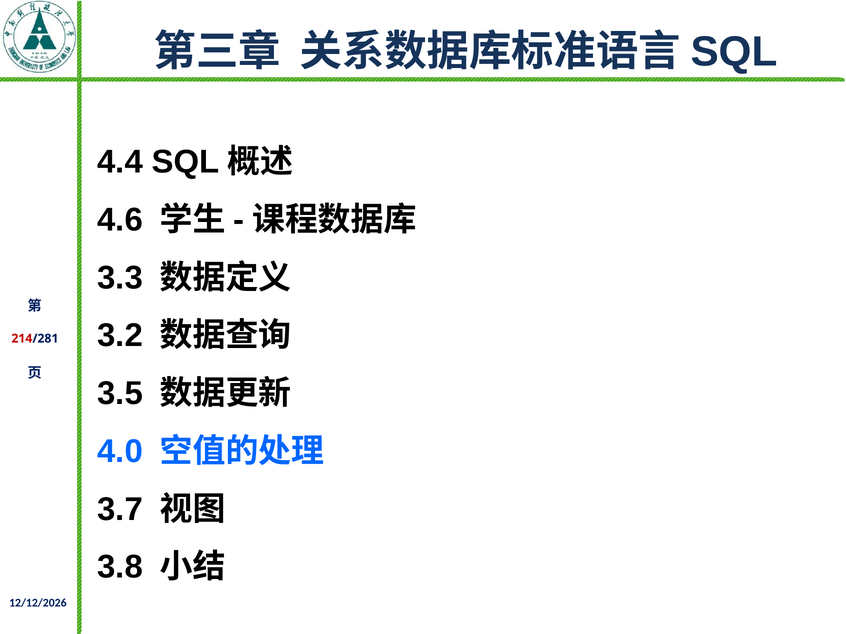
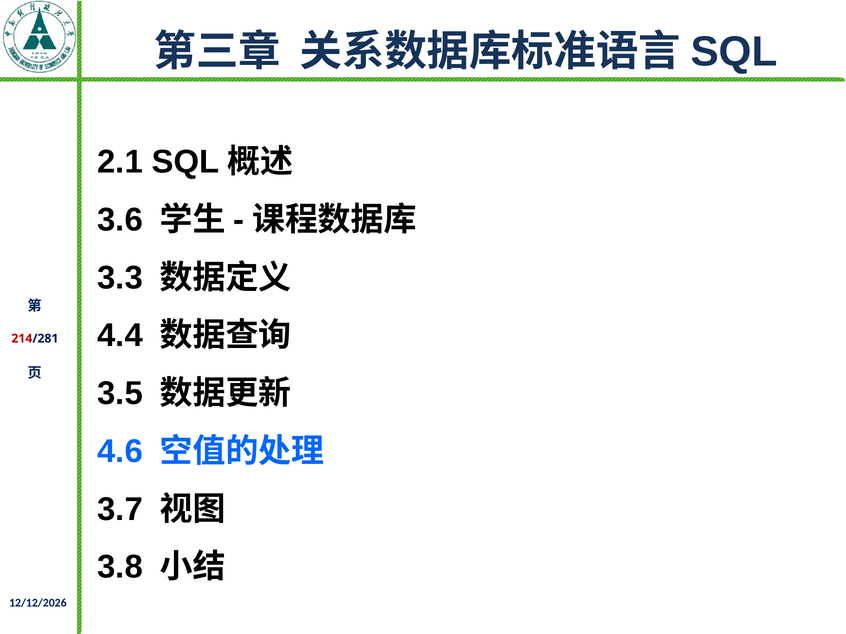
4.4: 4.4 -> 2.1 (120, 162)
4.6: 4.6 -> 3.6 (120, 220)
3.2: 3.2 -> 4.4 (120, 336)
4.0: 4.0 -> 4.6 (120, 452)
